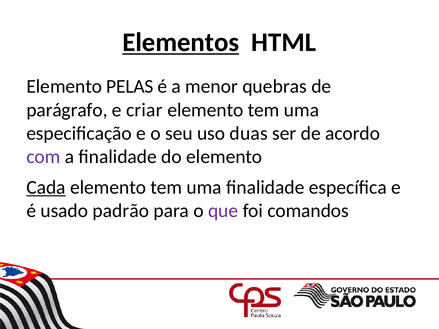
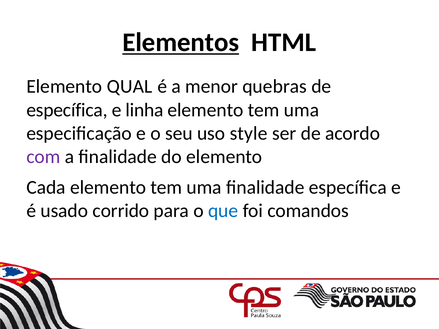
PELAS: PELAS -> QUAL (130, 87)
parágrafo: parágrafo -> específica (67, 110)
criar: criar -> linha (145, 110)
duas: duas -> style (249, 133)
Cada underline: present -> none (46, 188)
padrão: padrão -> corrido (121, 211)
que colour: purple -> blue (223, 211)
